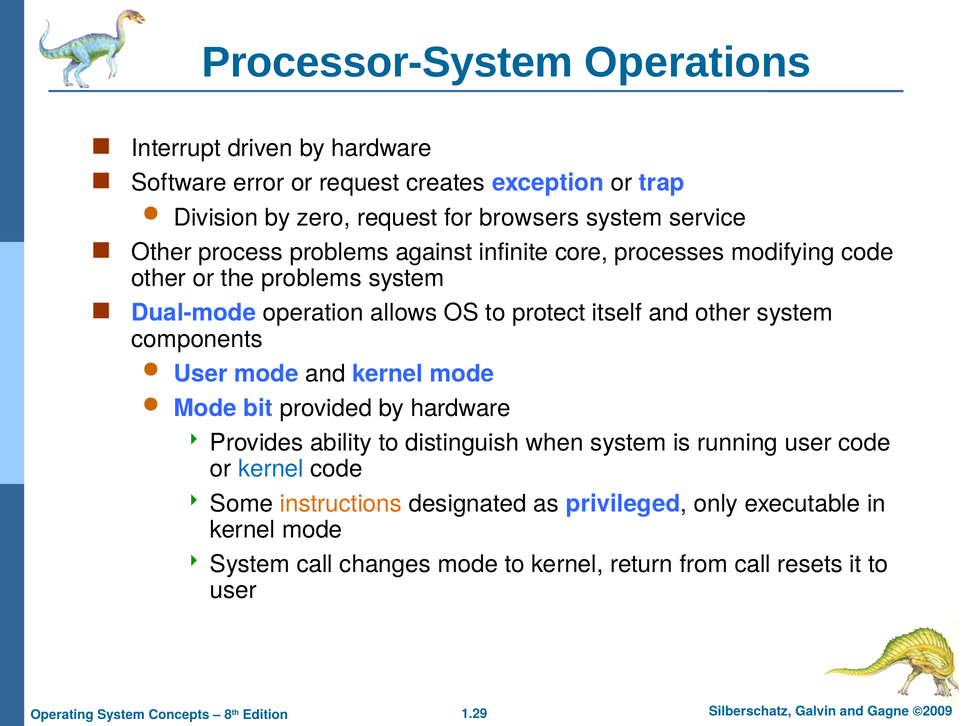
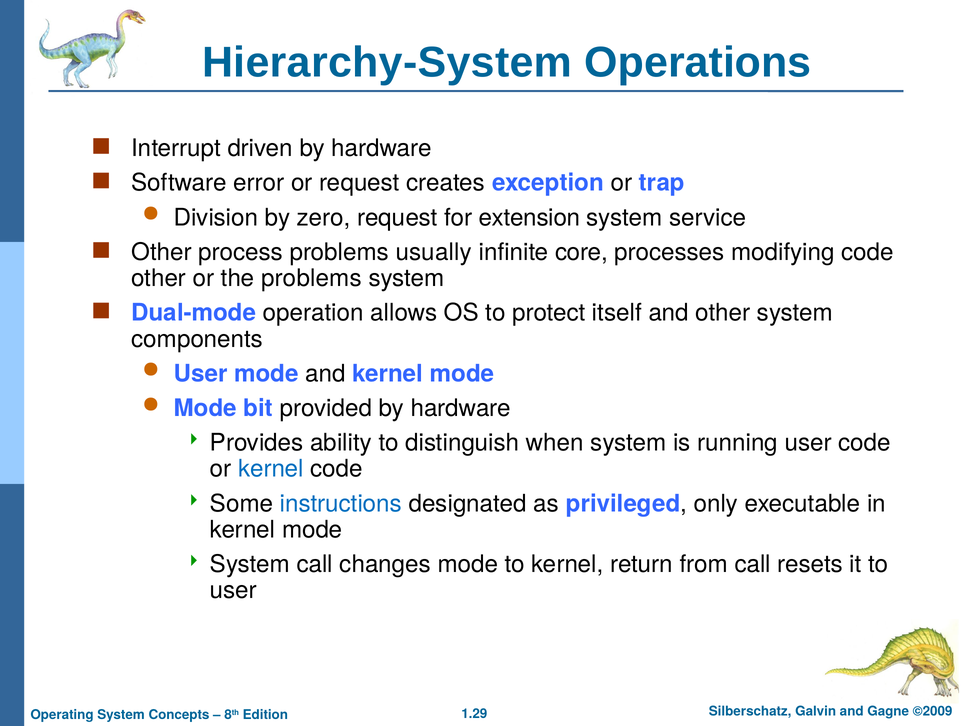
Processor-System: Processor-System -> Hierarchy-System (387, 63)
browsers: browsers -> extension (529, 218)
against: against -> usually (434, 252)
instructions colour: orange -> blue (341, 504)
